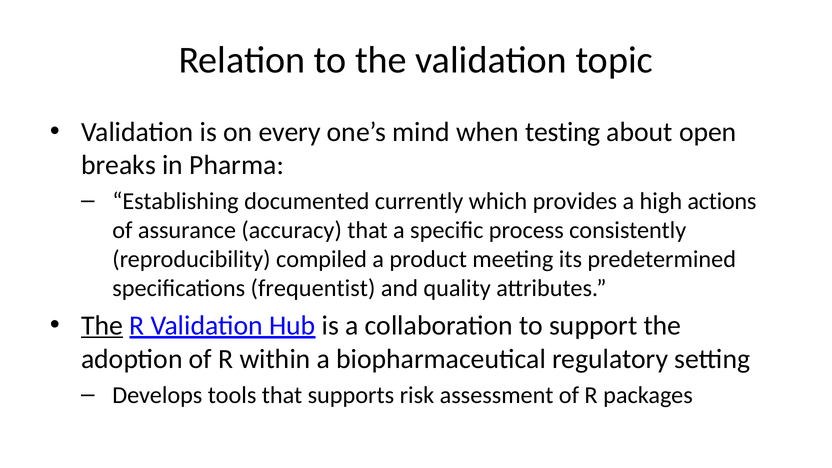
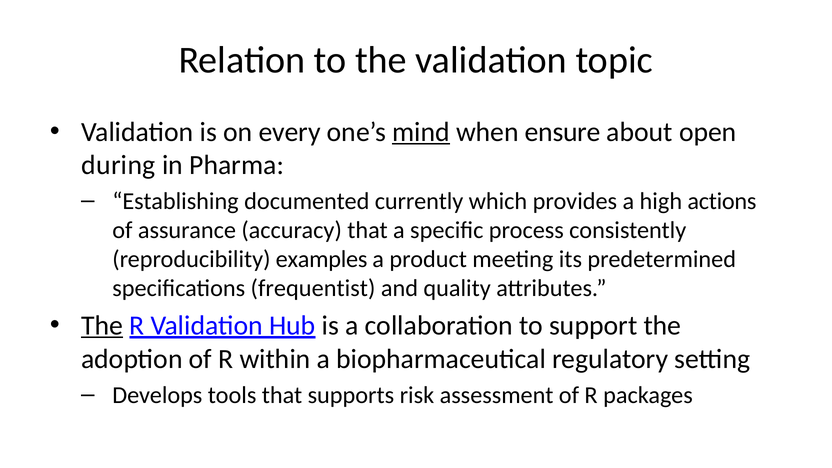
mind underline: none -> present (421, 132)
testing: testing -> ensure (563, 132)
breaks: breaks -> during (118, 165)
compiled: compiled -> examples (322, 259)
